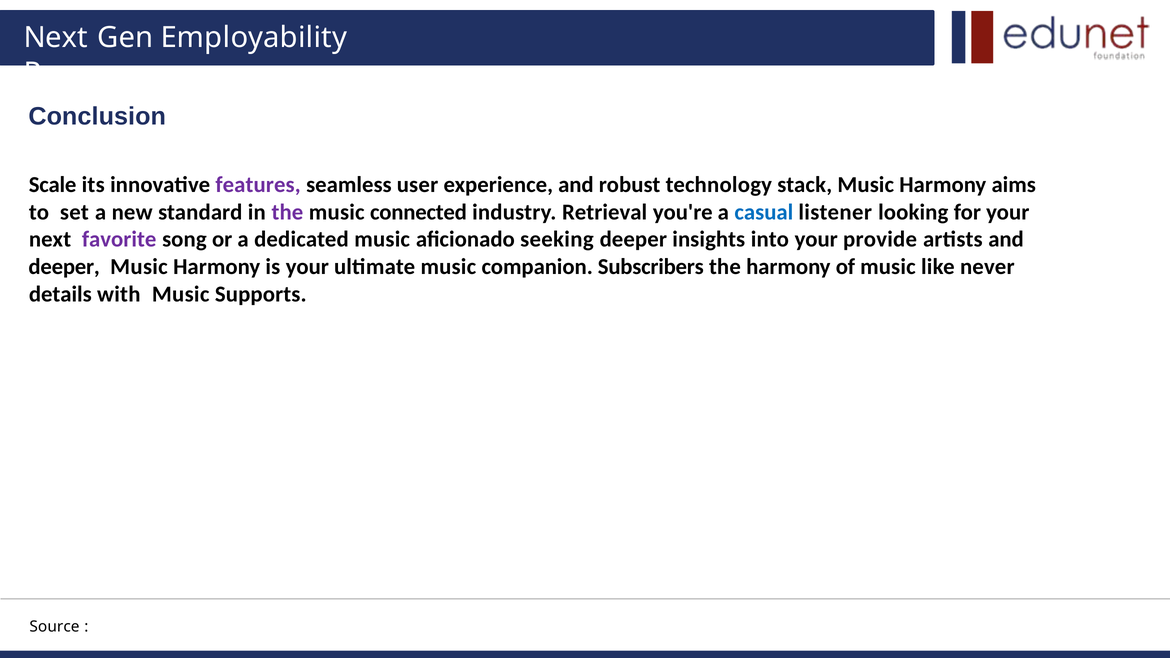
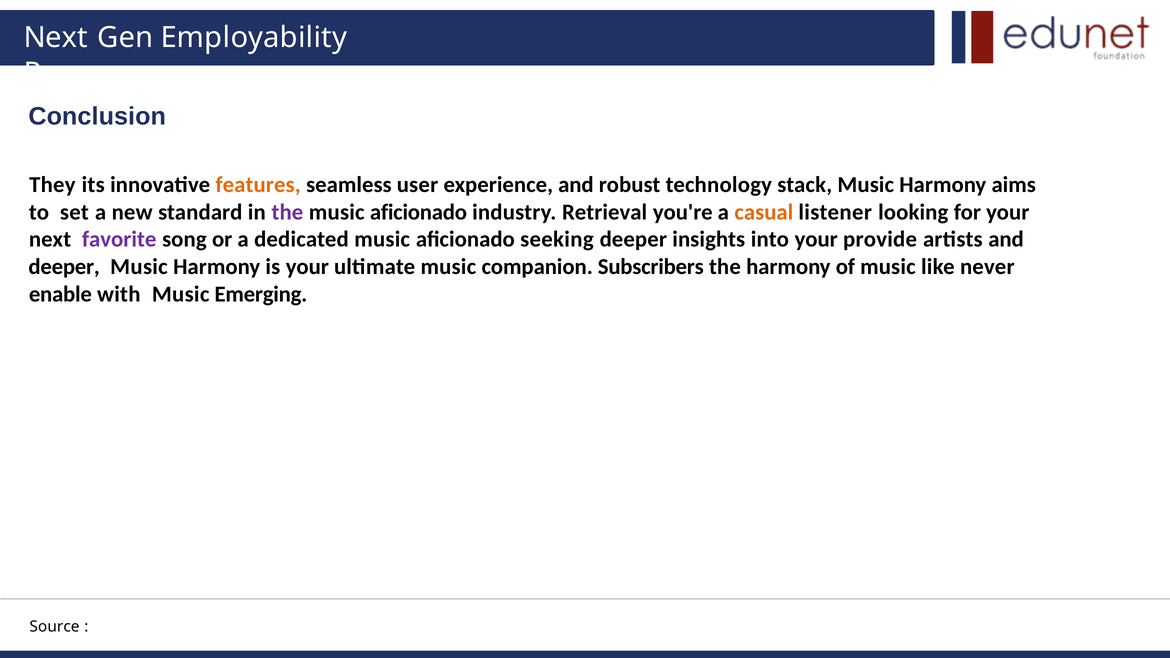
Scale: Scale -> They (52, 185)
features colour: purple -> orange (258, 185)
connected: connected -> aficionado (418, 212)
casual colour: blue -> orange (764, 212)
details: details -> enable (60, 294)
Supports: Supports -> Emerging (261, 294)
